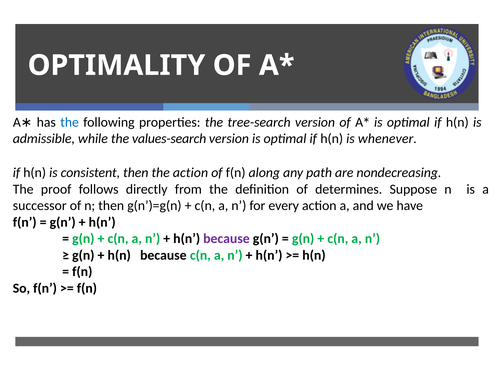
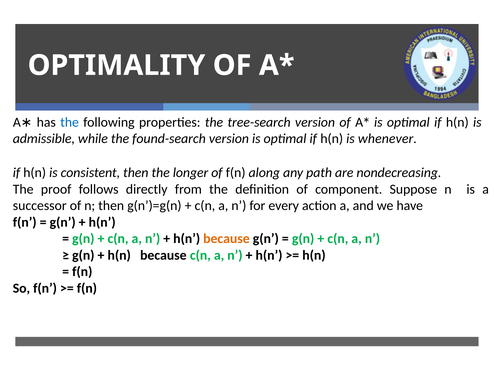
values-search: values-search -> found-search (169, 138)
the action: action -> longer (191, 172)
determines: determines -> component (349, 189)
because colour: purple -> orange (226, 238)
